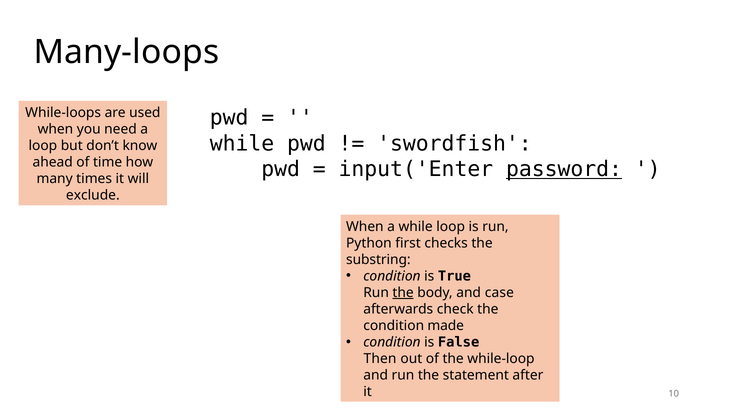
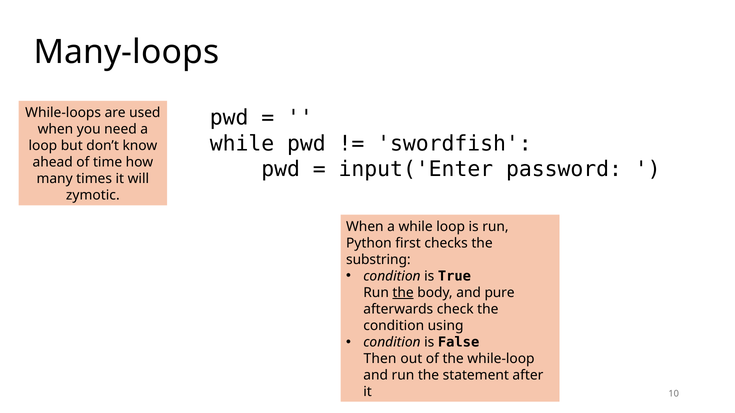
password underline: present -> none (564, 169)
exclude: exclude -> zymotic (93, 196)
case: case -> pure (500, 293)
made: made -> using (446, 326)
